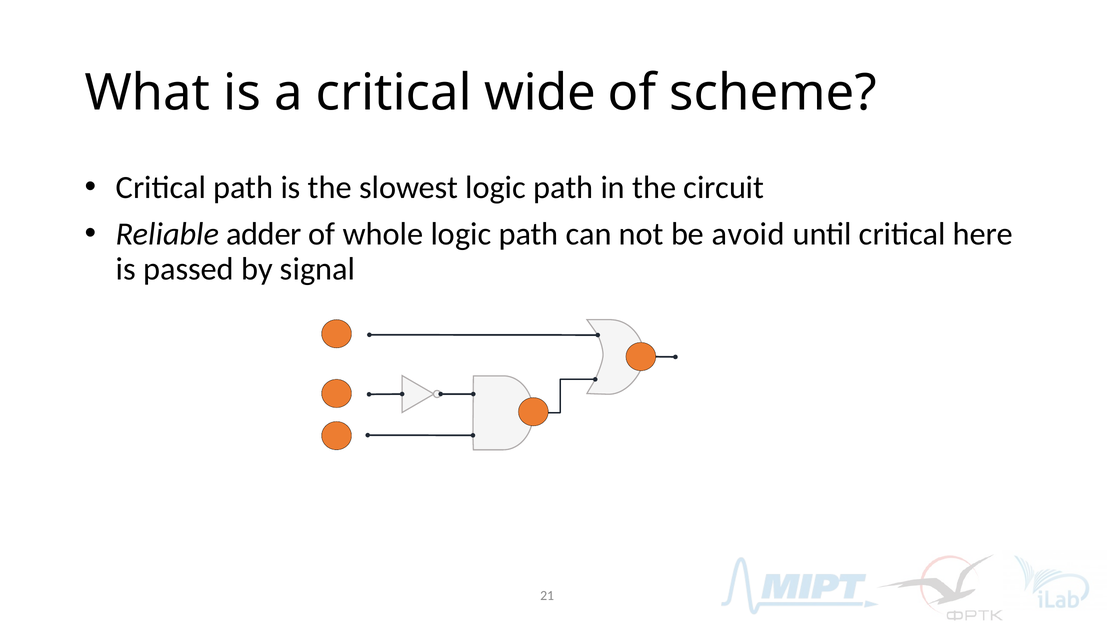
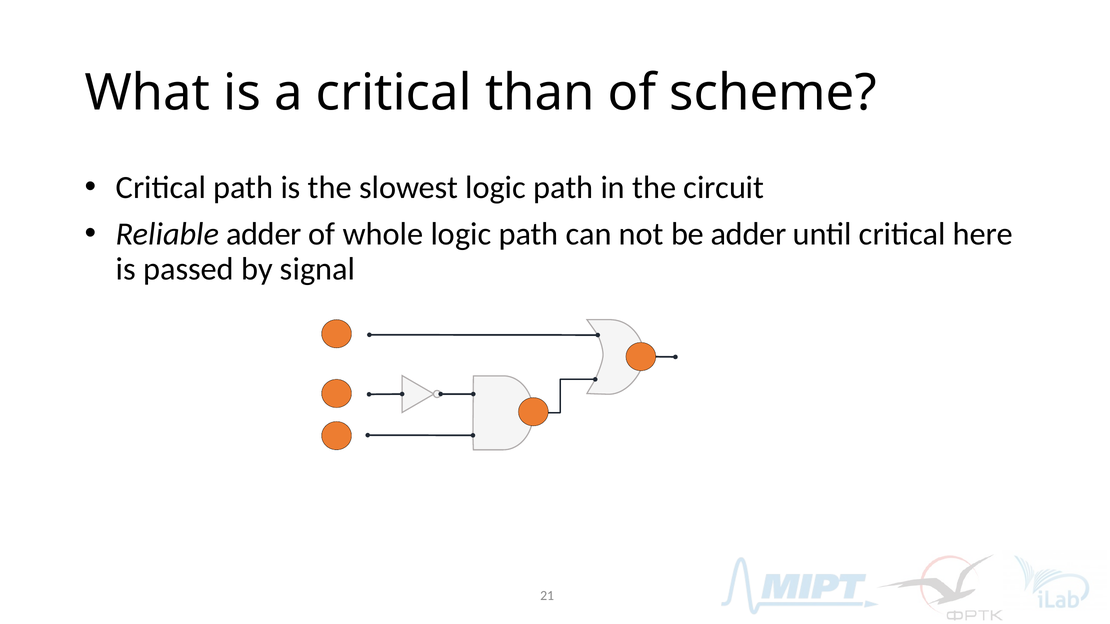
wide: wide -> than (540, 93)
be avoid: avoid -> adder (749, 234)
